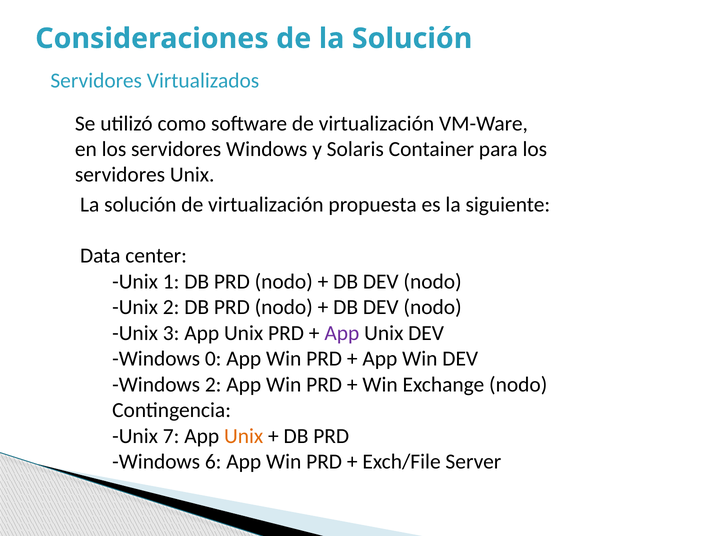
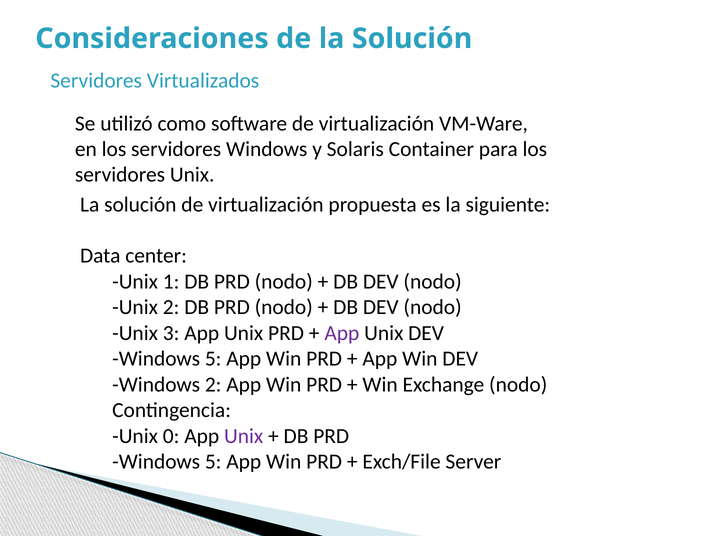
0: 0 -> 5 (213, 359)
7: 7 -> 0 (171, 436)
Unix colour: orange -> purple (244, 436)
6: 6 -> 5 (213, 462)
